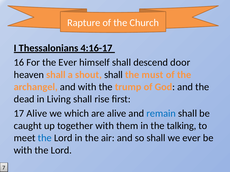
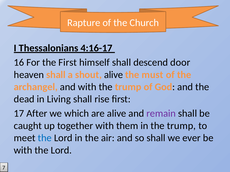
the Ever: Ever -> First (68, 63)
shout shall: shall -> alive (114, 75)
17 Alive: Alive -> After (37, 114)
remain colour: blue -> purple (161, 114)
in the talking: talking -> trump (181, 126)
